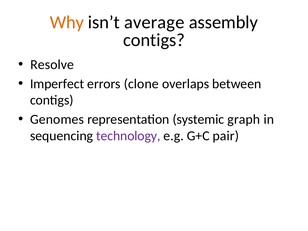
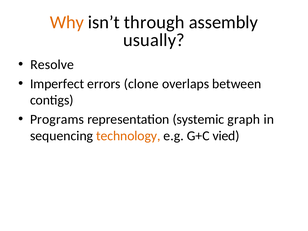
average: average -> through (154, 22)
contigs: contigs -> usually (154, 40)
Genomes: Genomes -> Programs (57, 119)
technology colour: purple -> orange (128, 136)
pair: pair -> vied (226, 136)
